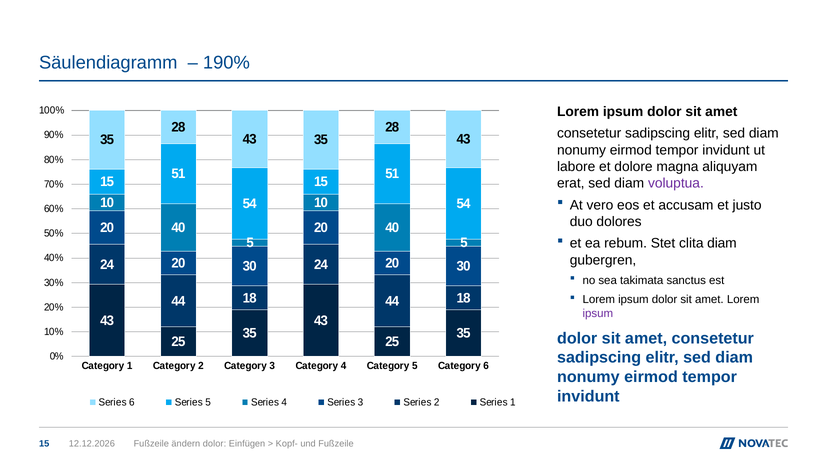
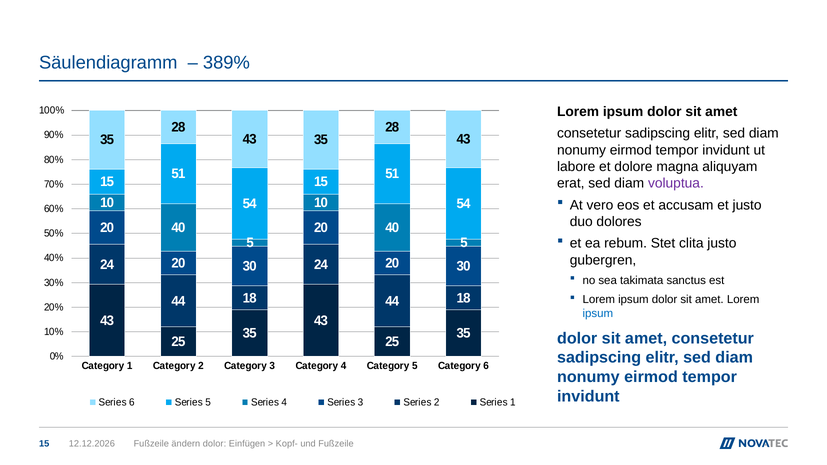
190%: 190% -> 389% (226, 62)
clita diam: diam -> justo (722, 244)
ipsum colour: purple -> blue (598, 314)
